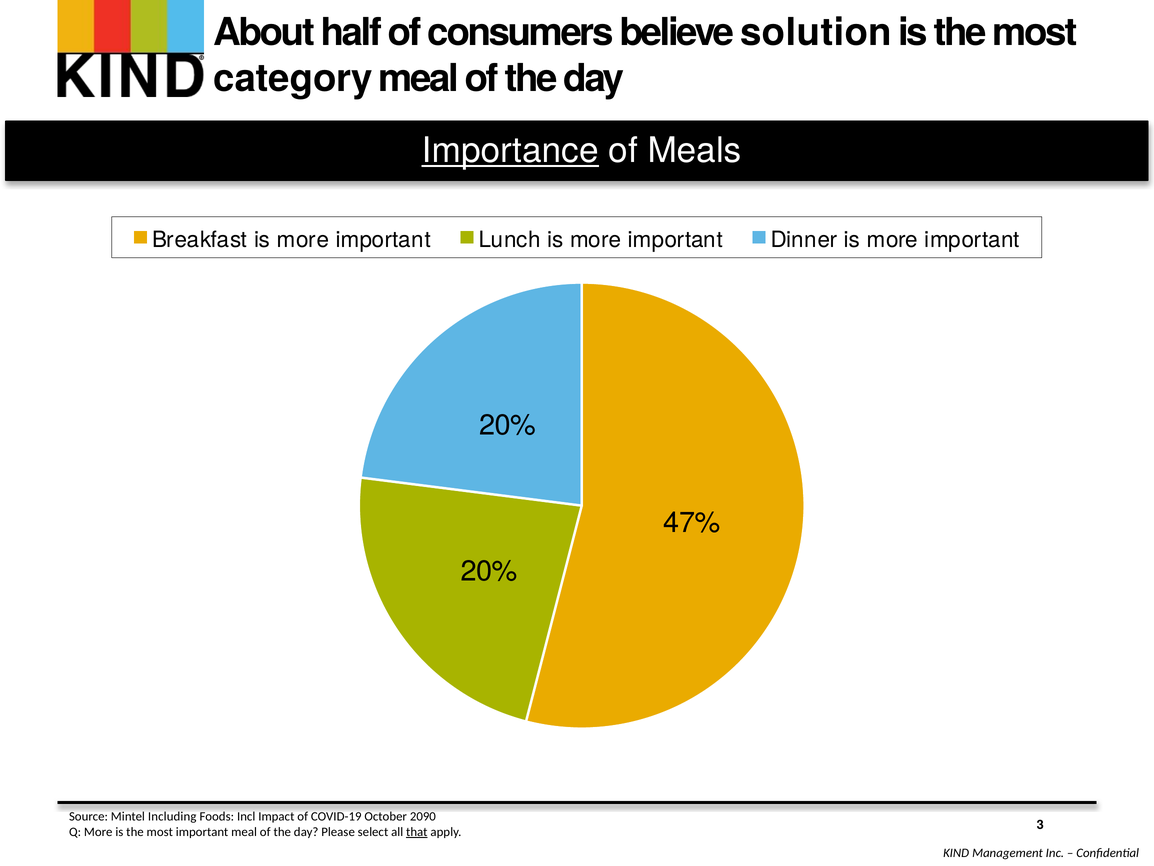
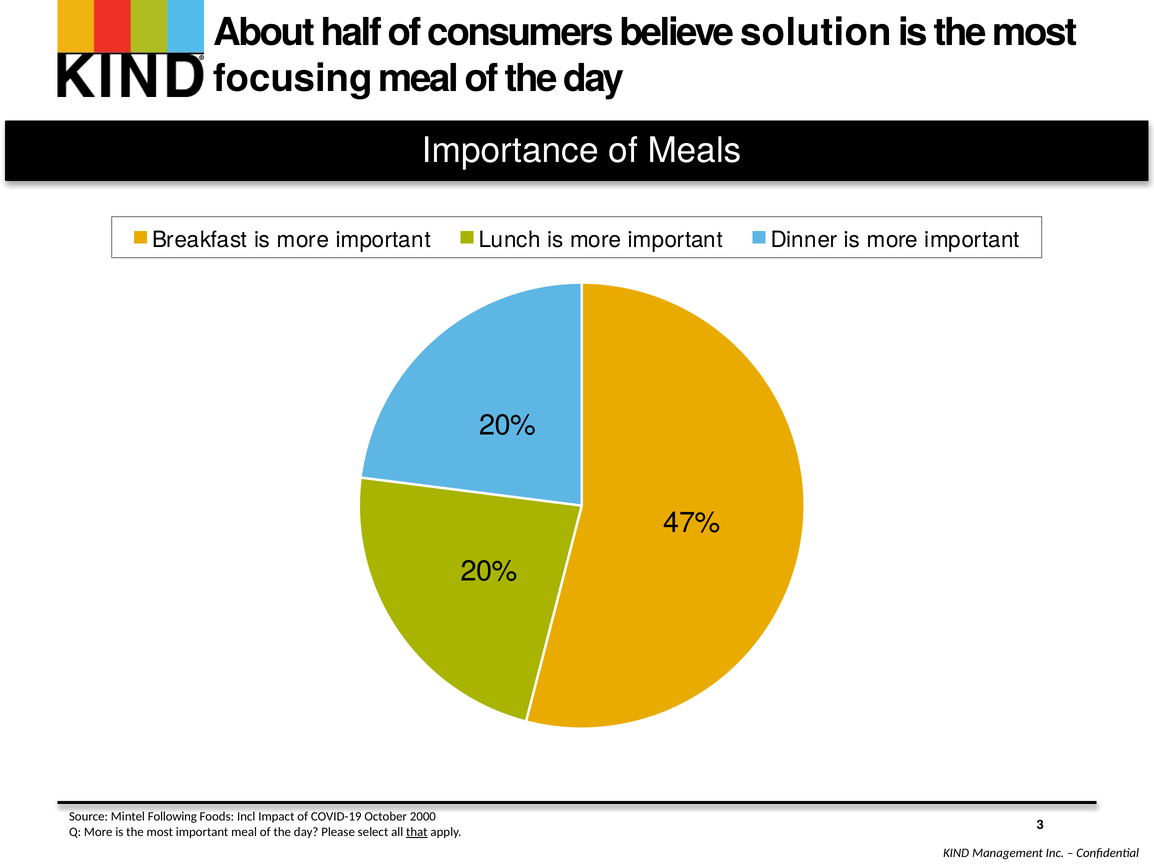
category: category -> focusing (293, 79)
Importance underline: present -> none (510, 151)
Including: Including -> Following (172, 816)
2090: 2090 -> 2000 (423, 816)
